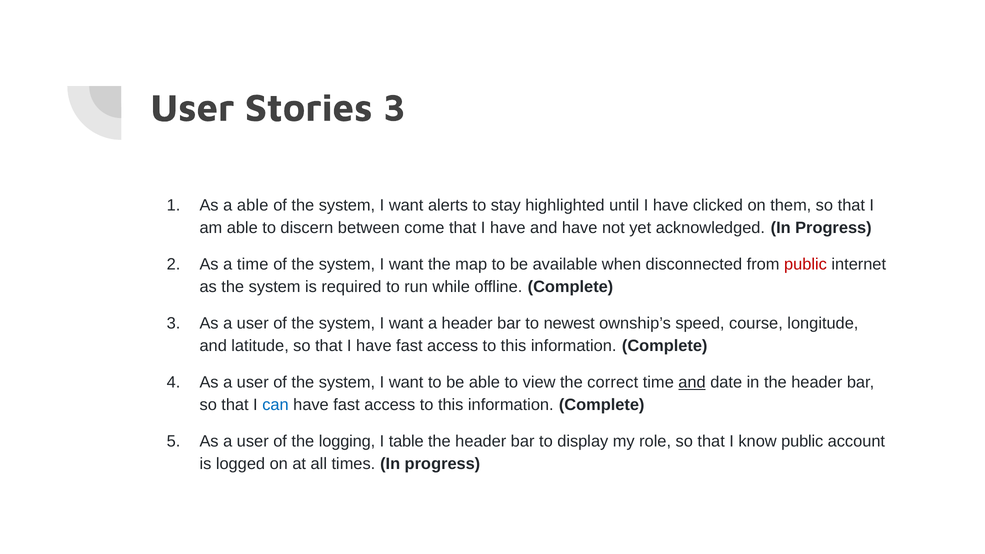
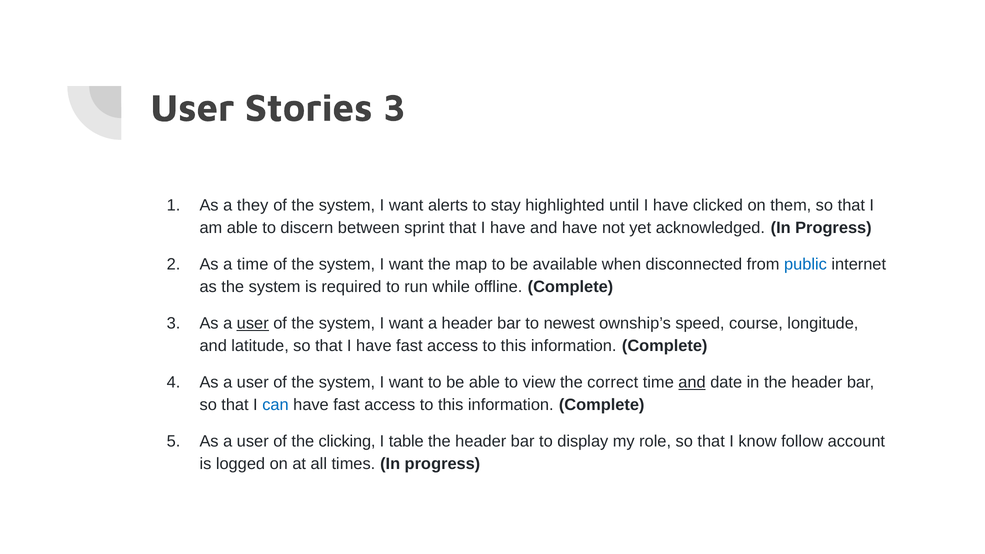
a able: able -> they (253, 205)
come: come -> sprint (424, 228)
public colour: red -> blue (805, 264)
user underline: none -> present (253, 323)
logging: logging -> clicking (347, 441)
know public: public -> follow (802, 441)
